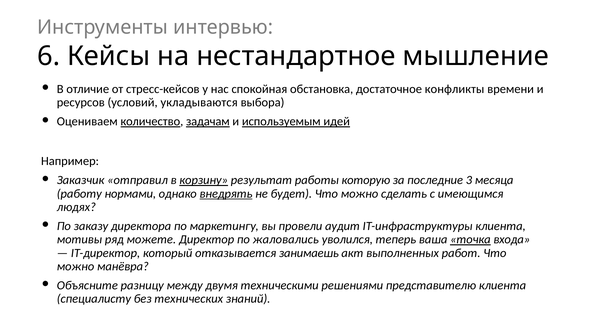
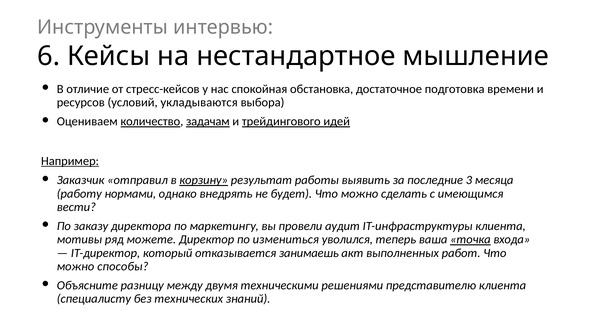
конфликты: конфликты -> подготовка (455, 89)
используемым: используемым -> трейдингового (281, 121)
Например underline: none -> present (70, 161)
которую: которую -> выявить (366, 180)
внедрять underline: present -> none (226, 193)
людях: людях -> вести (76, 207)
жаловались: жаловались -> измениться (286, 239)
манёвра: манёвра -> способы (123, 266)
